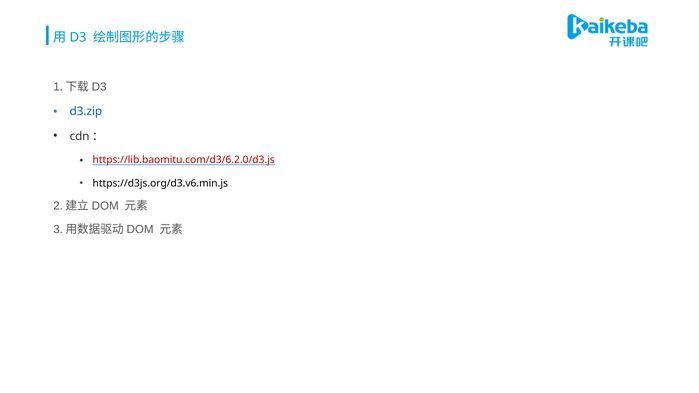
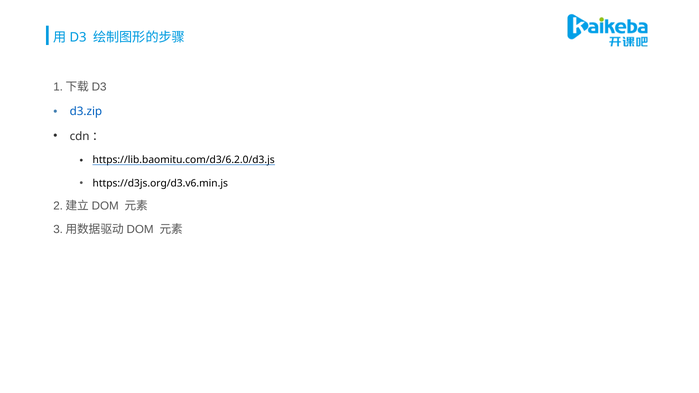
https://lib.baomitu.com/d3/6.2.0/d3.js colour: red -> black (184, 160)
